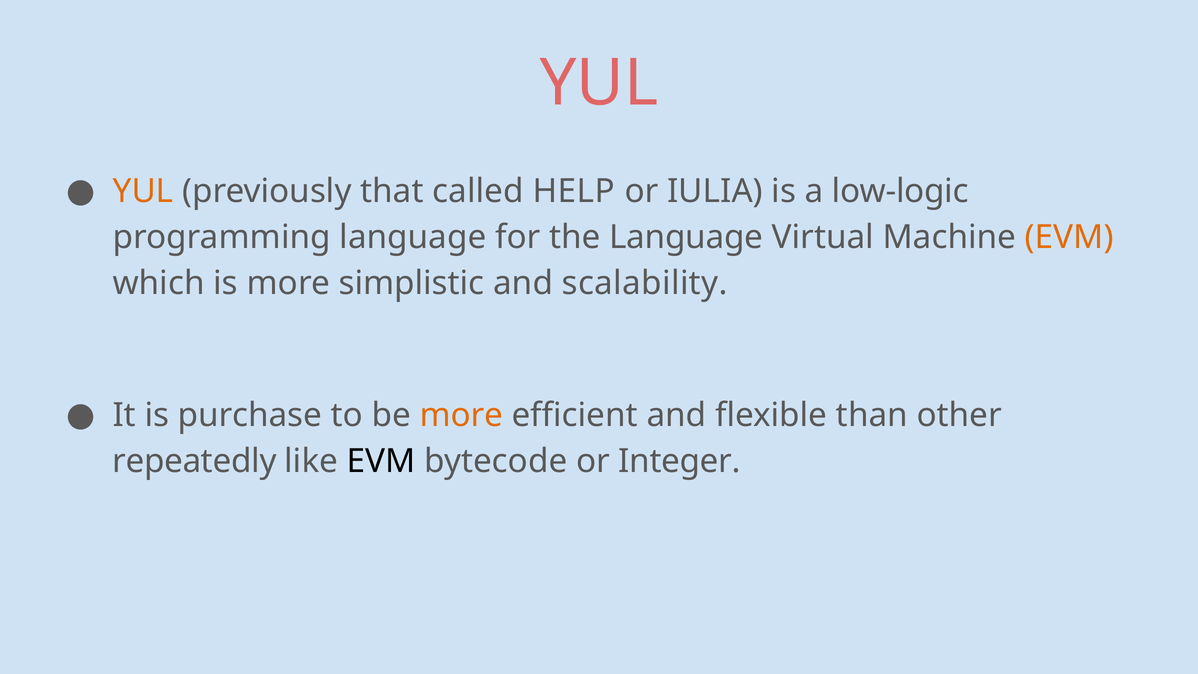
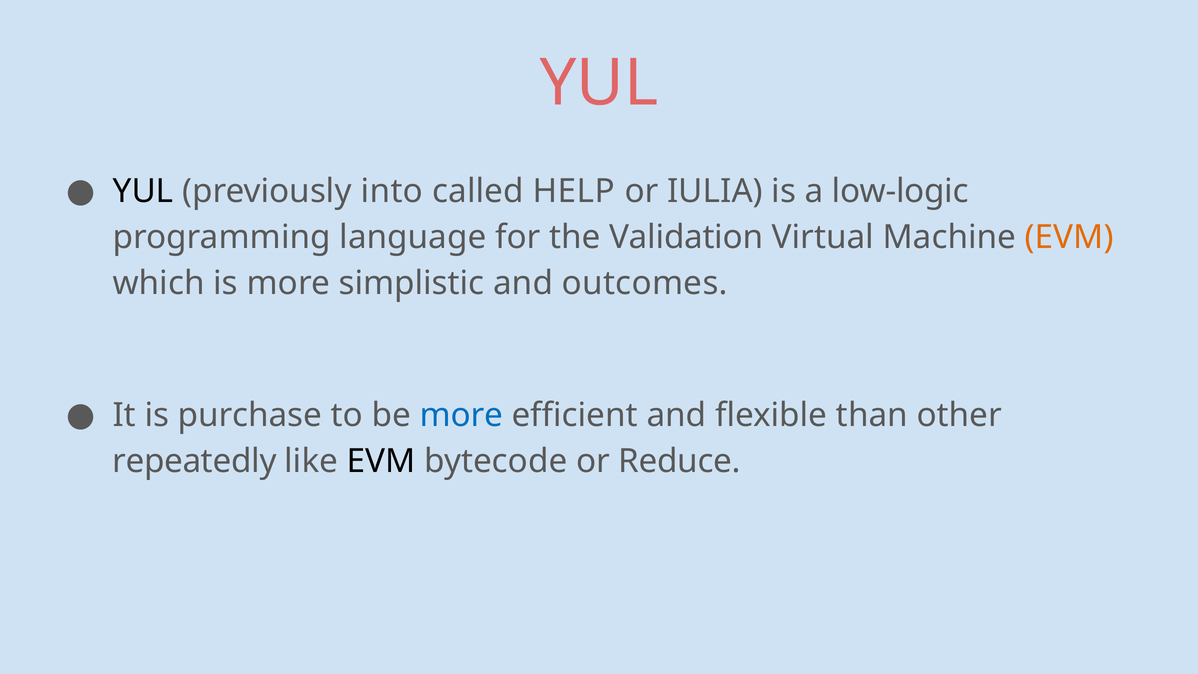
YUL colour: orange -> black (143, 191)
that: that -> into (392, 191)
the Language: Language -> Validation (686, 237)
scalability: scalability -> outcomes (645, 283)
more colour: orange -> blue (461, 415)
Integer: Integer -> Reduce (680, 461)
